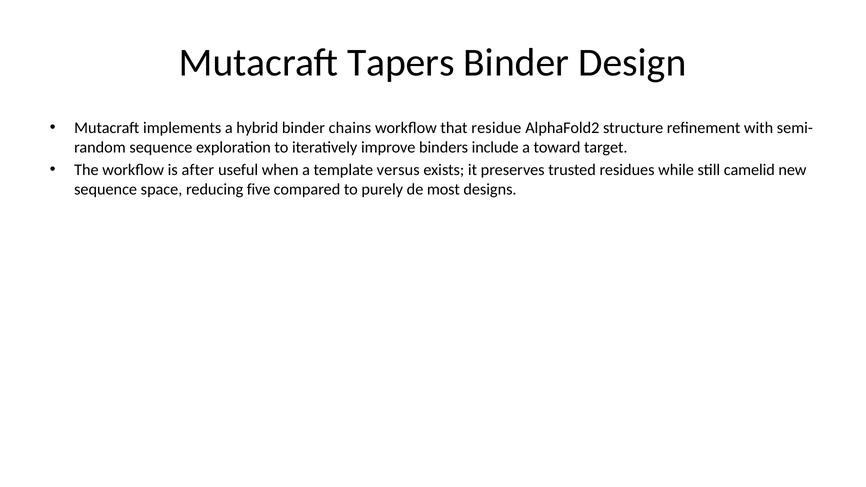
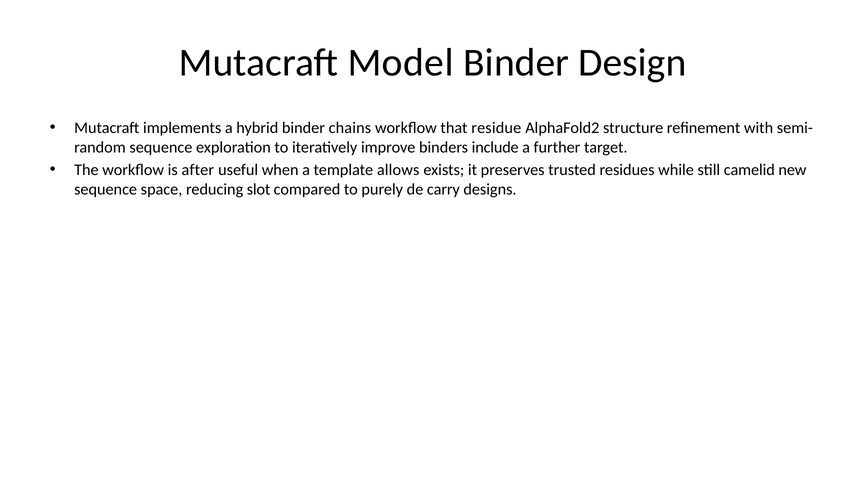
Tapers: Tapers -> Model (401, 63)
toward: toward -> further (557, 147)
versus: versus -> allows (398, 170)
five: five -> slot (259, 189)
most: most -> carry (443, 189)
